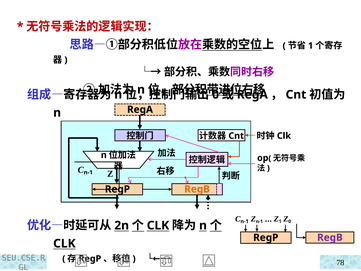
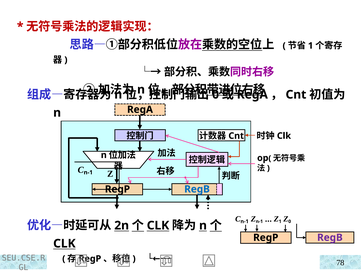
RegB colour: orange -> blue (197, 189)
